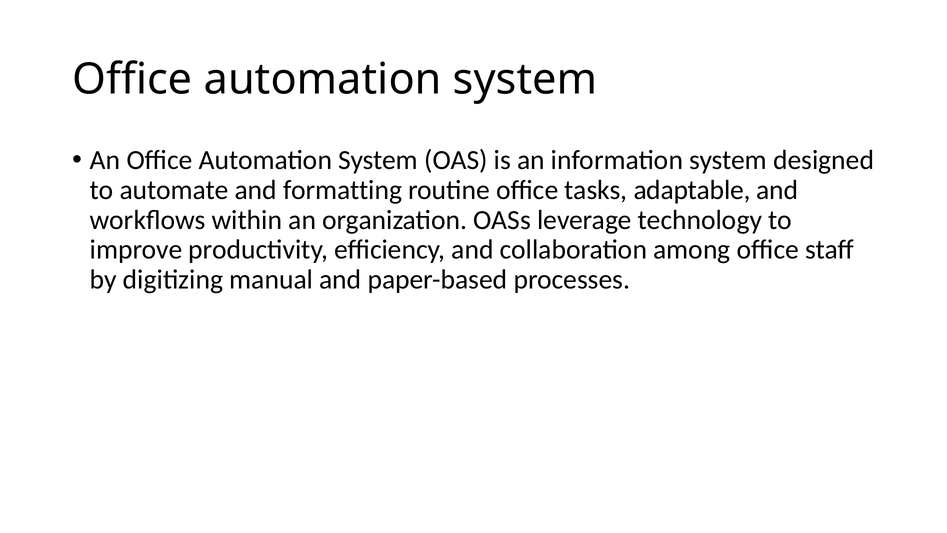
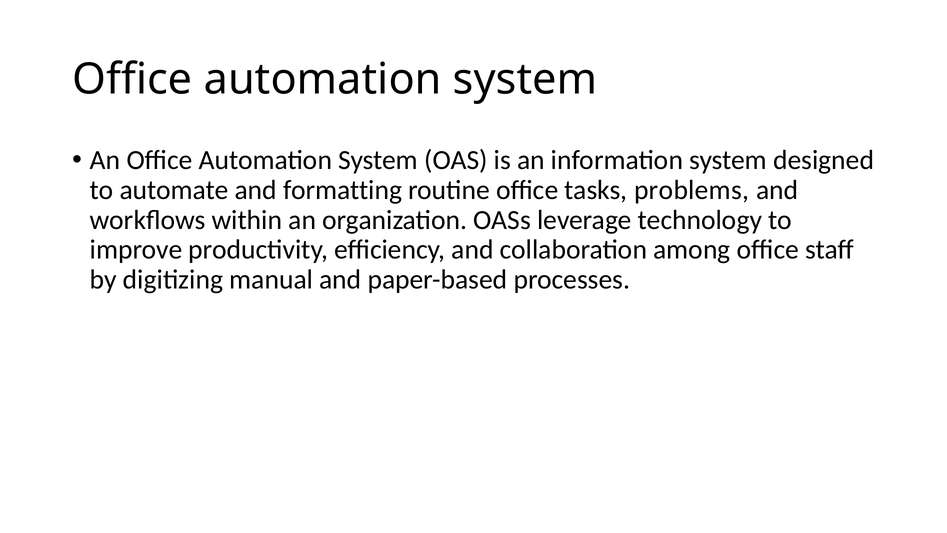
adaptable: adaptable -> problems (692, 190)
